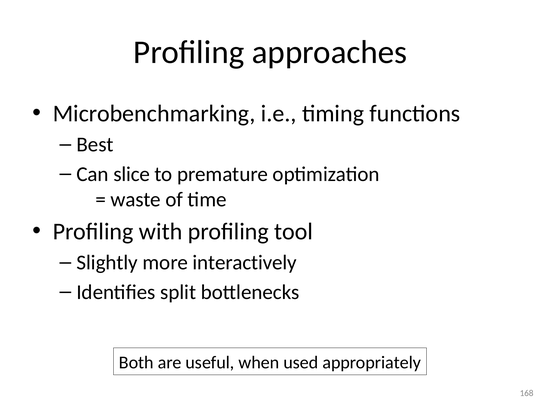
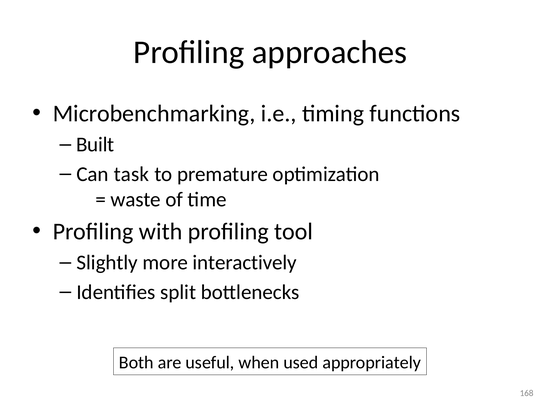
Best: Best -> Built (95, 145)
slice: slice -> task (131, 174)
